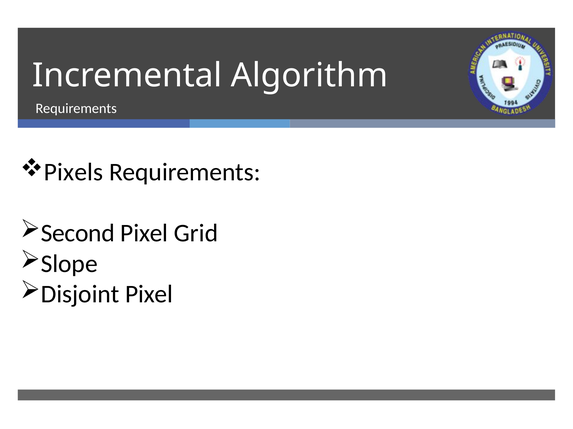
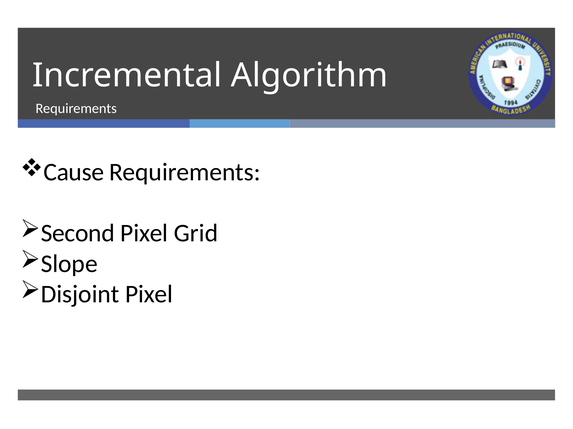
Pixels: Pixels -> Cause (74, 173)
